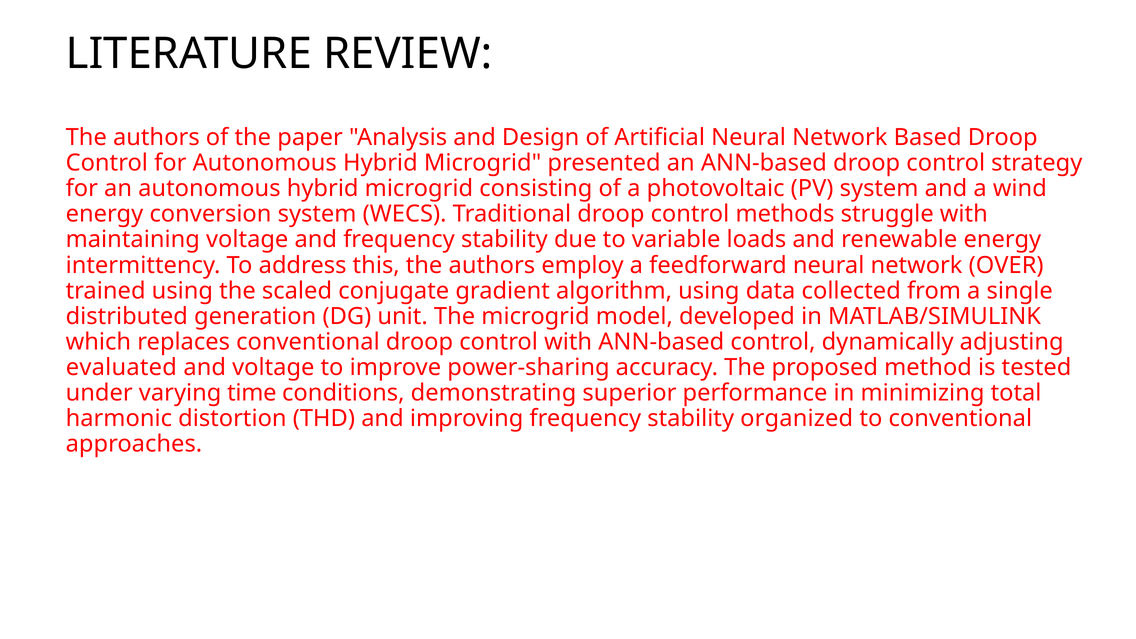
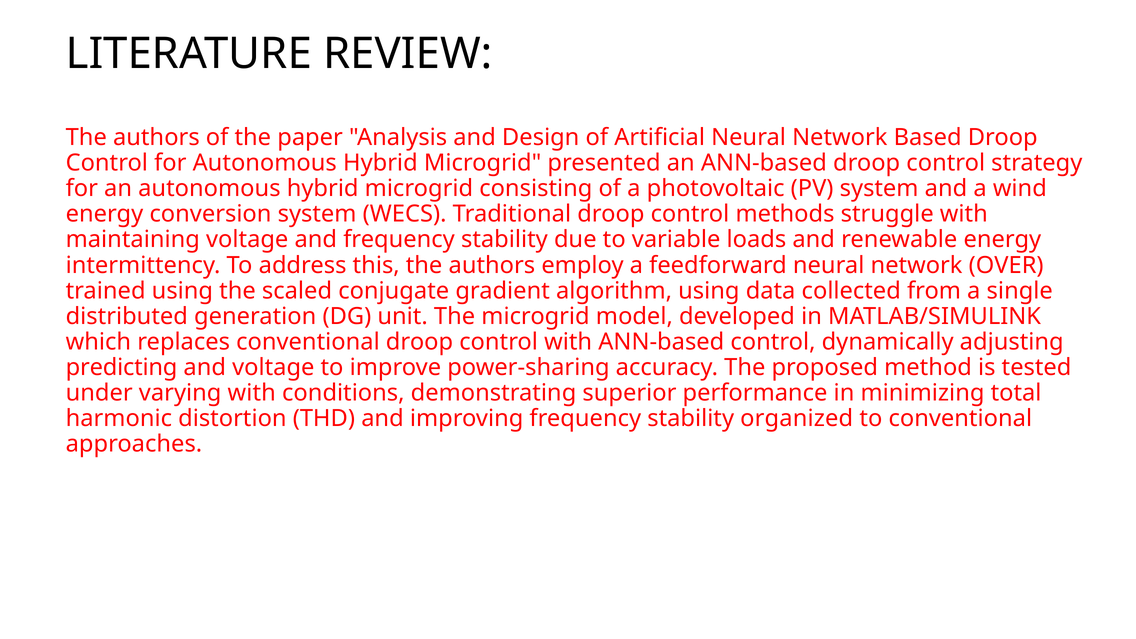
evaluated: evaluated -> predicting (122, 367)
varying time: time -> with (252, 393)
